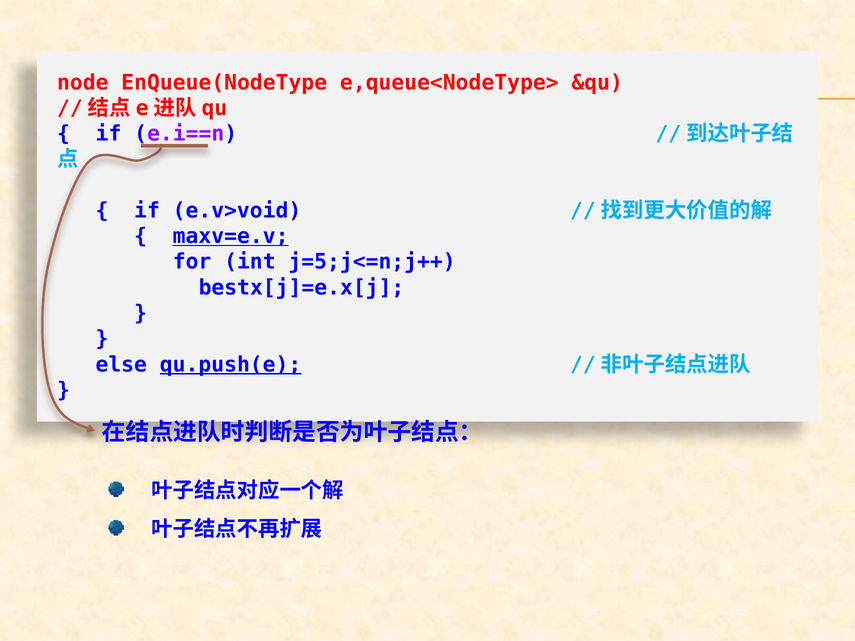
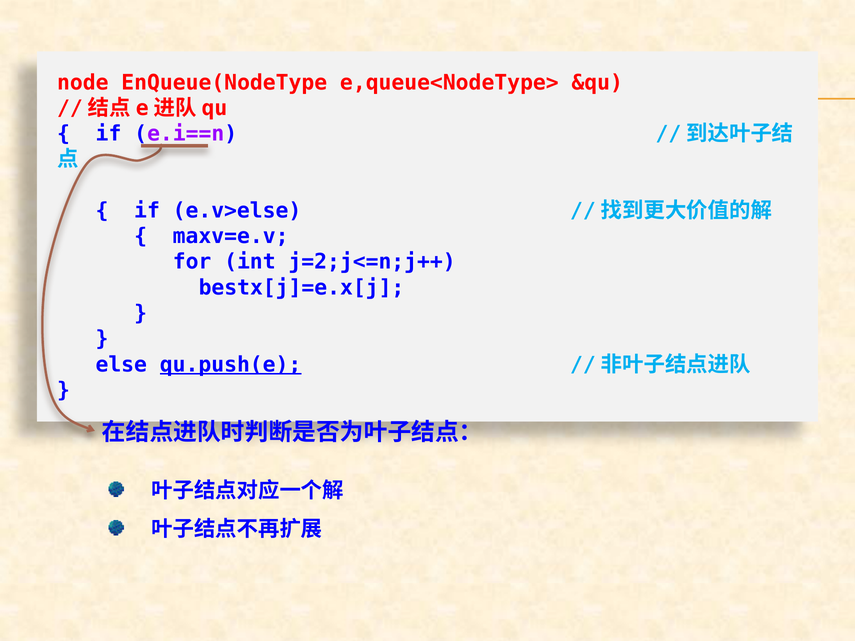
e.v>void: e.v>void -> e.v>else (237, 211)
maxv=e.v underline: present -> none (231, 236)
j=5;j<=n;j++: j=5;j<=n;j++ -> j=2;j<=n;j++ (372, 262)
